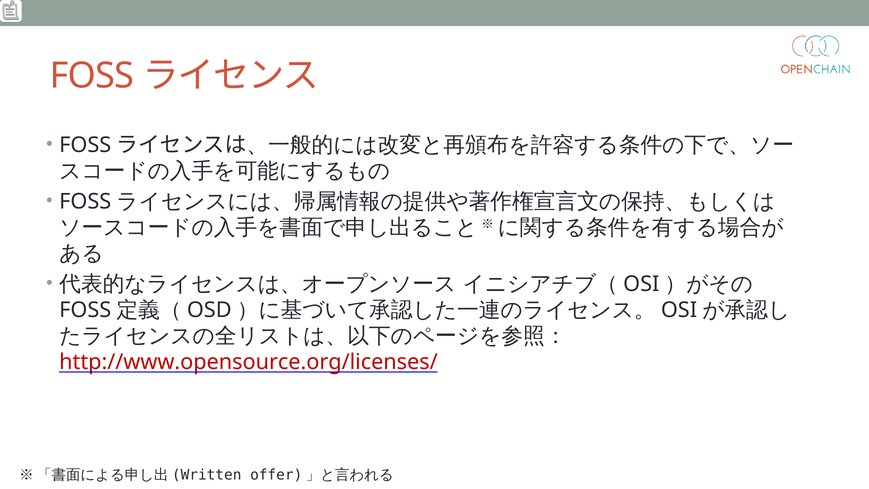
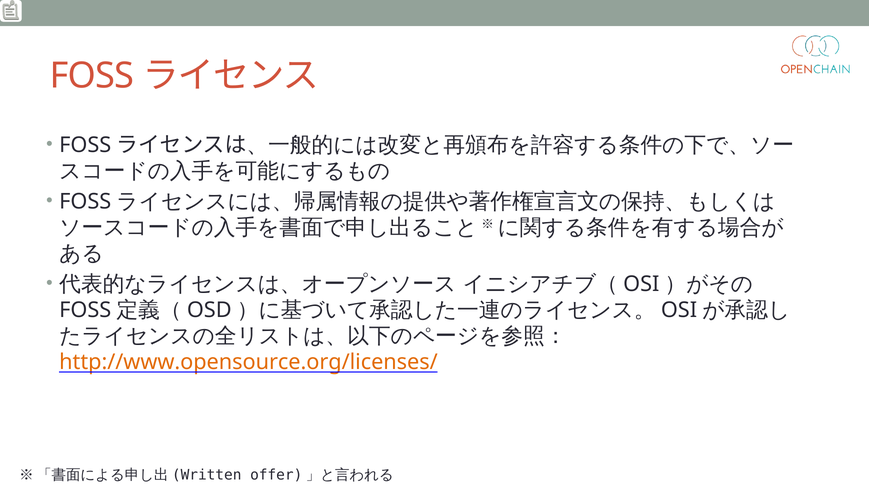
http://www.opensource.org/licenses/ colour: red -> orange (248, 362)
